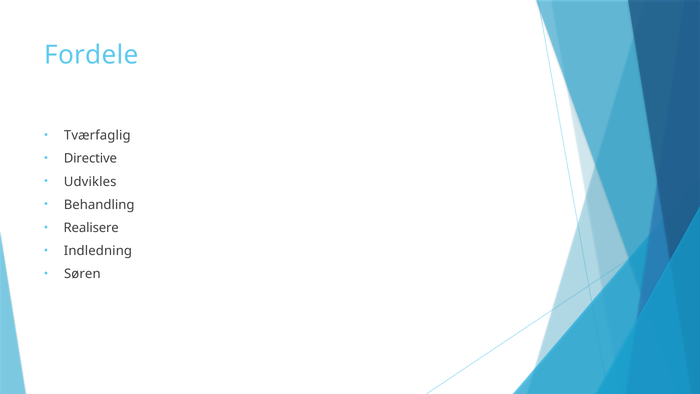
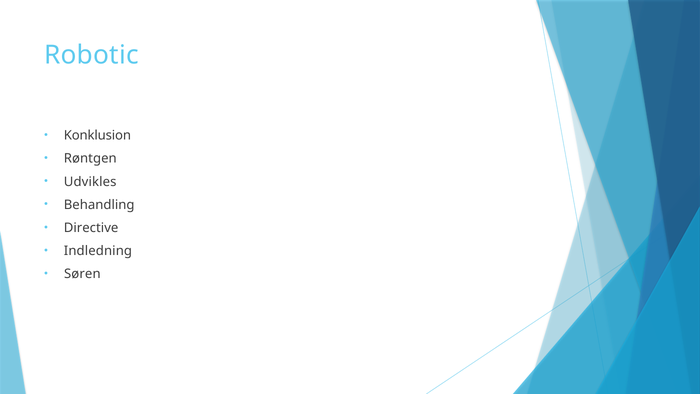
Fordele: Fordele -> Robotic (91, 55)
Tværfaglig: Tværfaglig -> Konklusion (97, 135)
Directive: Directive -> Røntgen (90, 159)
Realisere: Realisere -> Directive (91, 228)
